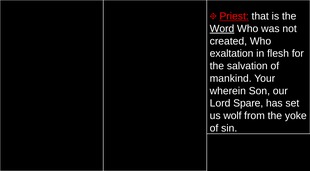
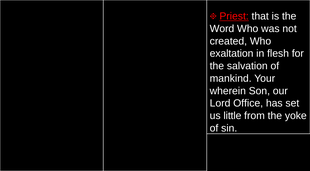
Word underline: present -> none (222, 29)
Spare: Spare -> Office (248, 103)
wolf: wolf -> little (232, 115)
